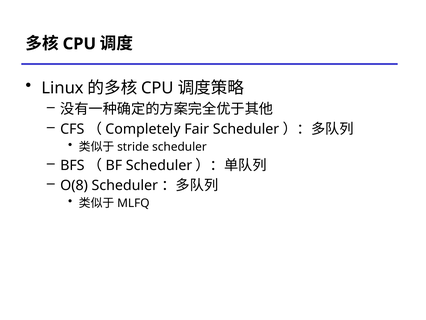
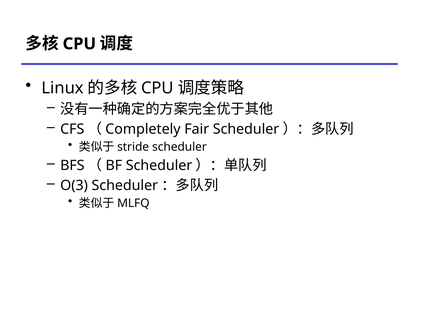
O(8: O(8 -> O(3 (74, 185)
